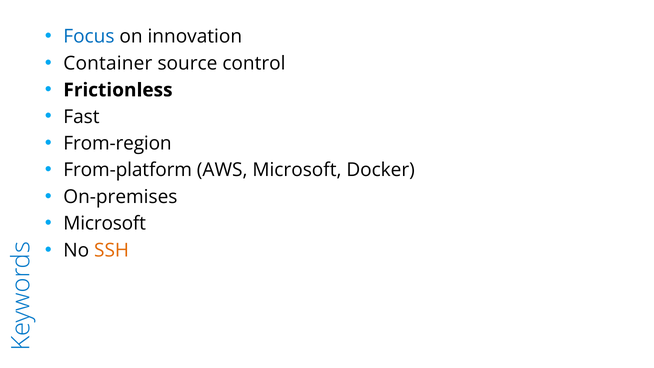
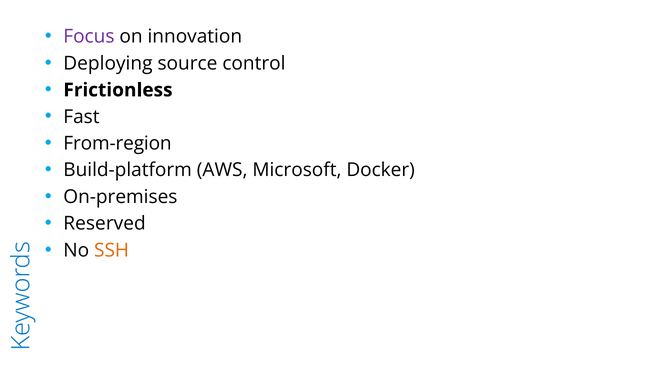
Focus colour: blue -> purple (89, 37)
Container: Container -> Deploying (108, 63)
From-platform: From-platform -> Build-platform (128, 170)
Microsoft: Microsoft -> Reserved (105, 224)
